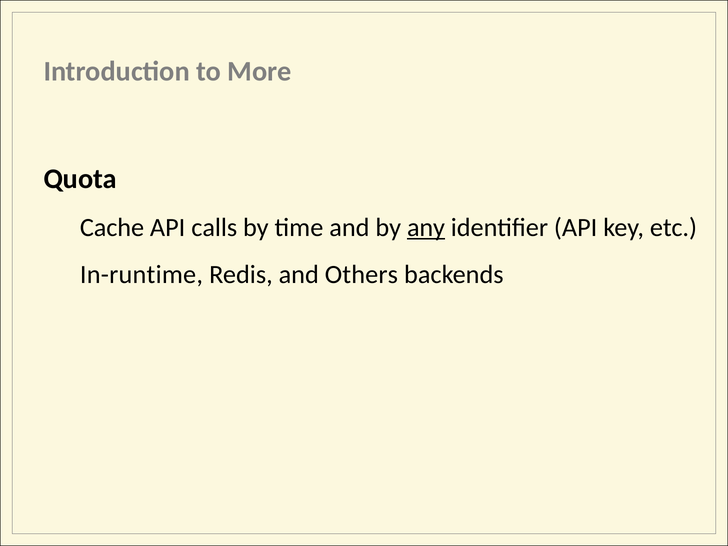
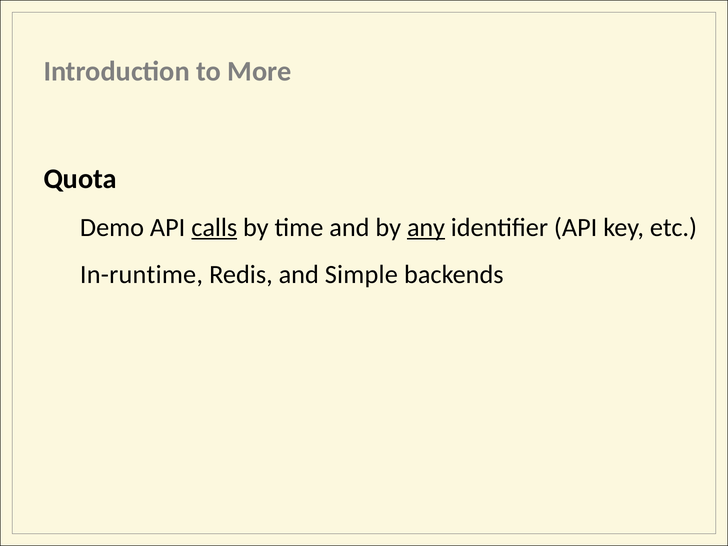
Cache: Cache -> Demo (112, 227)
calls underline: none -> present (214, 227)
Others: Others -> Simple (361, 275)
